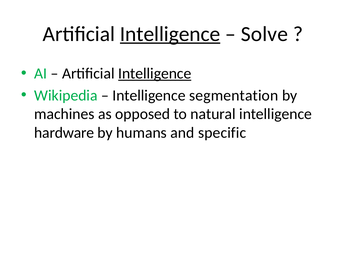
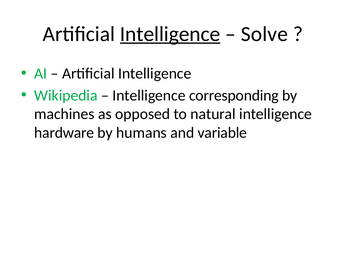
Intelligence underline: present -> none (155, 74)
segmentation: segmentation -> corresponding (234, 95)
specific: specific -> variable (222, 133)
